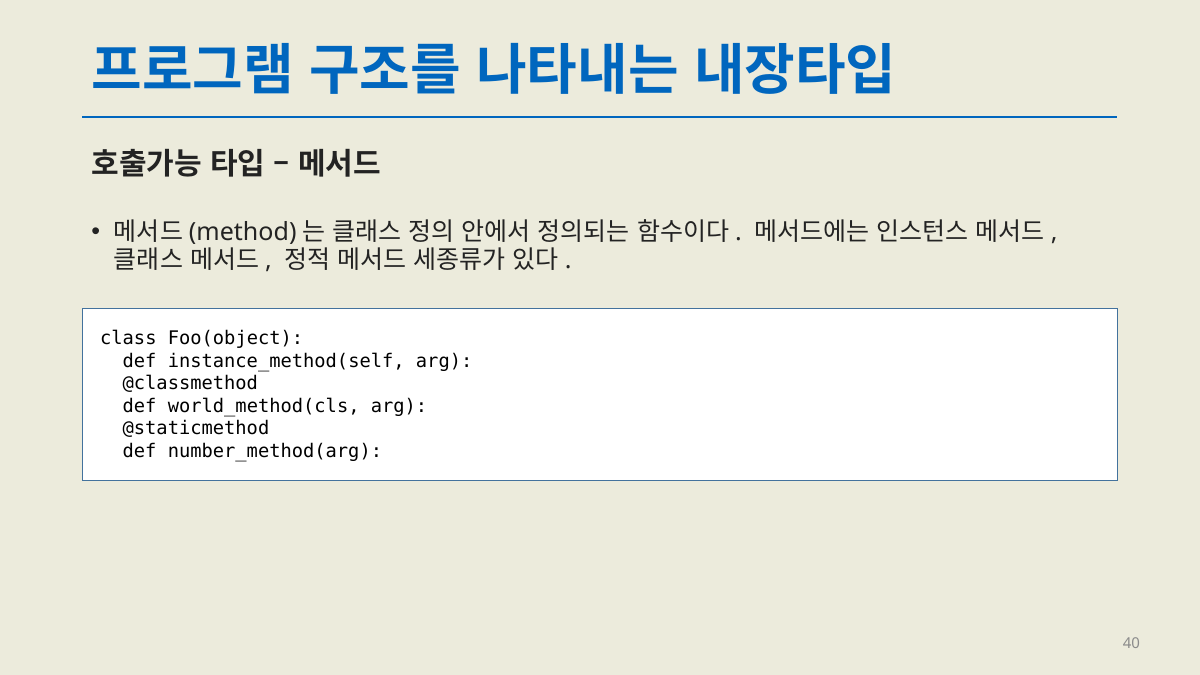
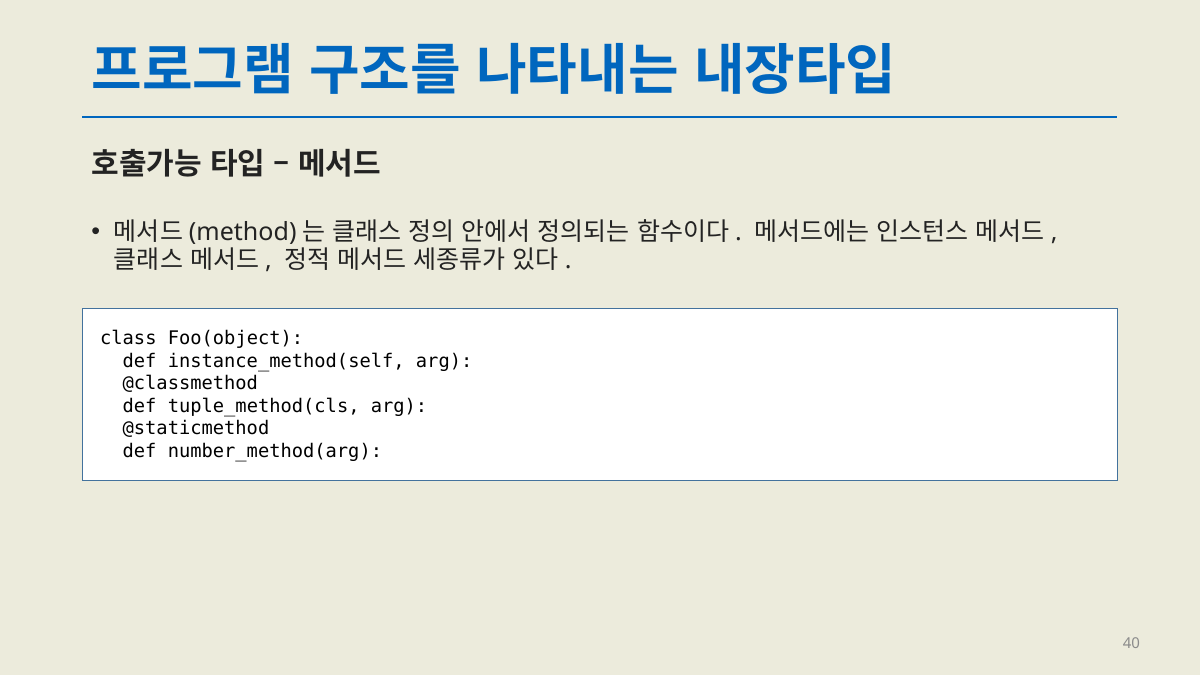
world_method(cls: world_method(cls -> tuple_method(cls (264, 406)
